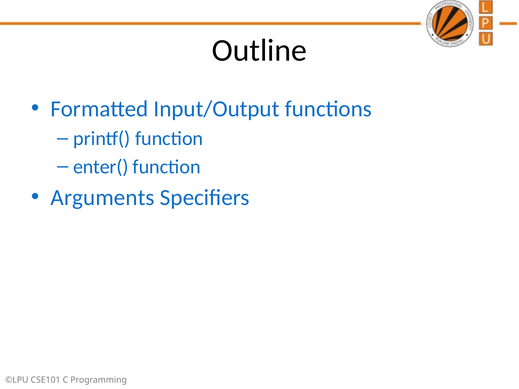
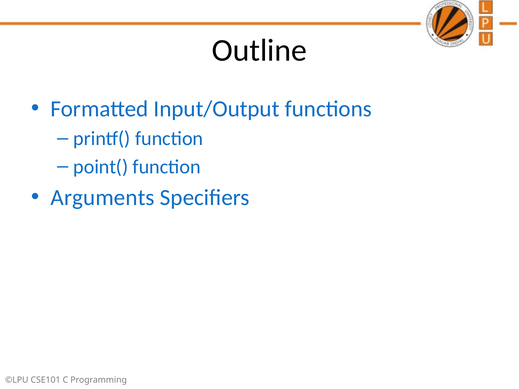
enter(: enter( -> point( (101, 167)
